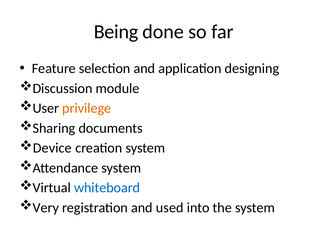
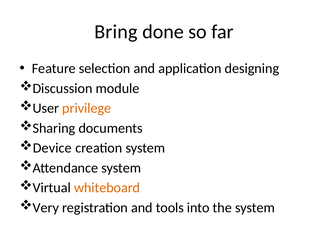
Being: Being -> Bring (116, 32)
whiteboard colour: blue -> orange (107, 188)
used: used -> tools (170, 208)
